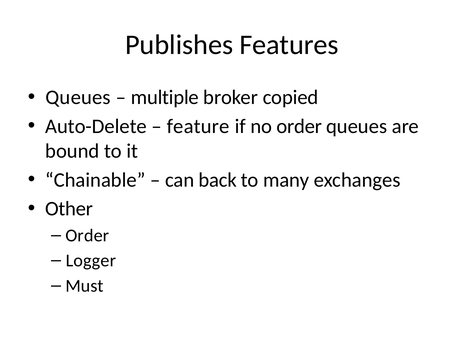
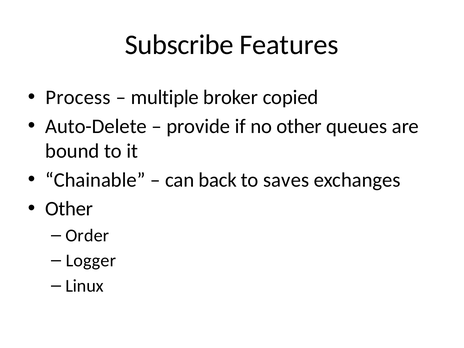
Publishes: Publishes -> Subscribe (179, 45)
Queues: Queues -> Process (78, 97)
feature: feature -> provide (198, 126)
no order: order -> other (299, 126)
many: many -> saves (286, 180)
Must: Must -> Linux (85, 286)
